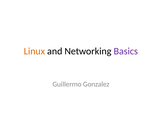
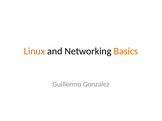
Basics colour: purple -> orange (126, 51)
